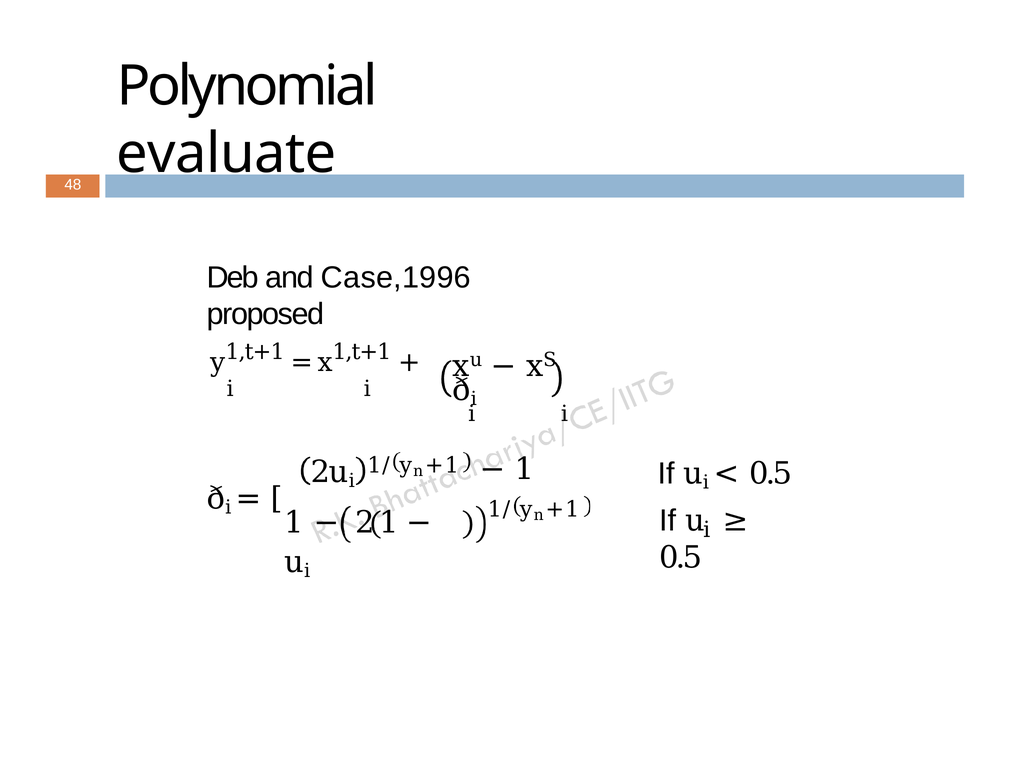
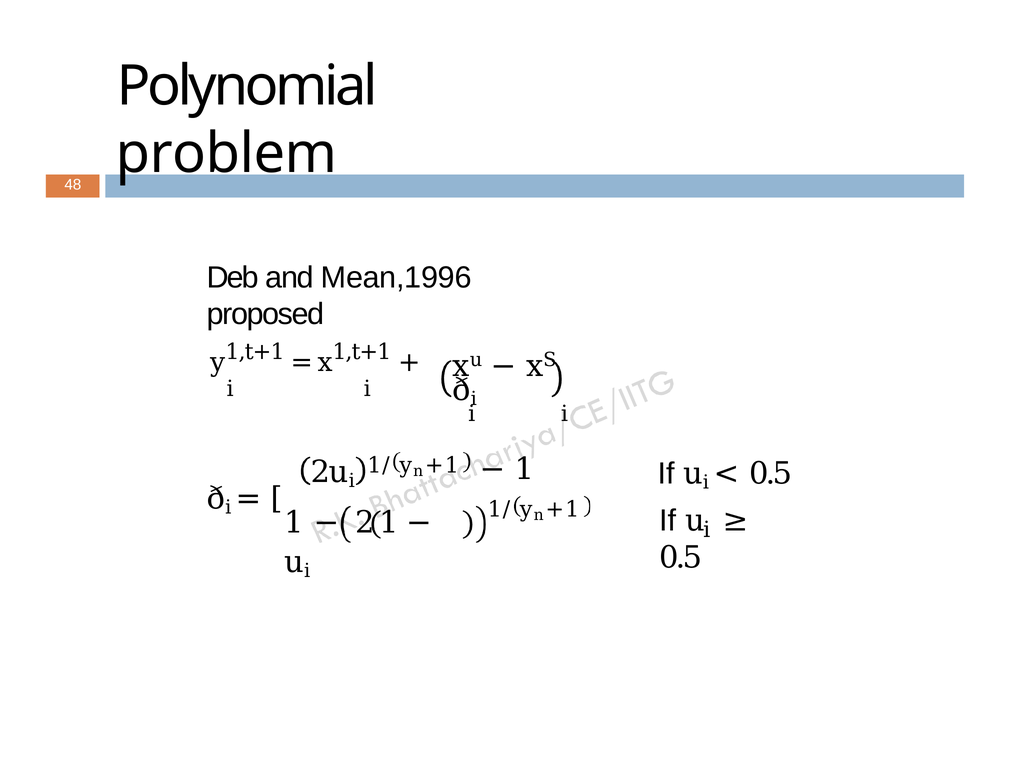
evaluate: evaluate -> problem (226, 154)
Case,1996: Case,1996 -> Mean,1996 (396, 277)
